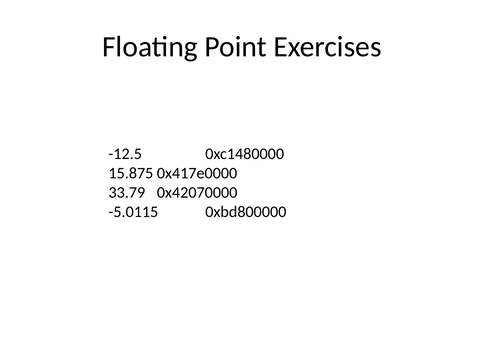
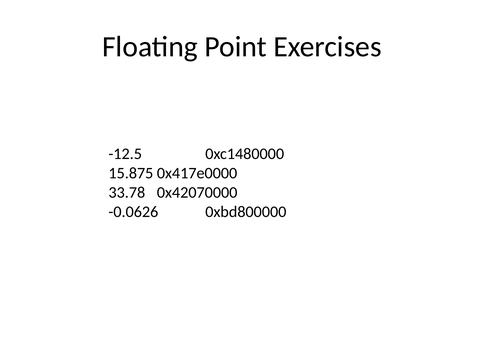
33.79: 33.79 -> 33.78 (127, 193)
-5.0115: -5.0115 -> -0.0626 (133, 212)
